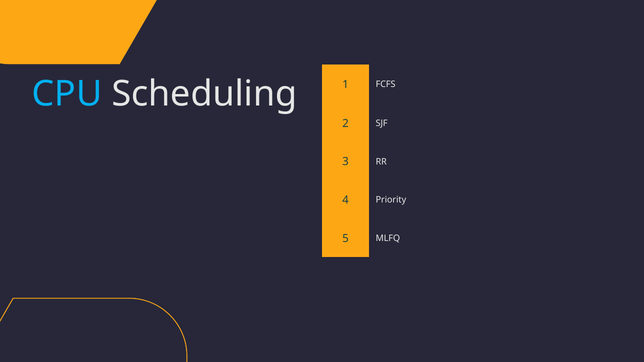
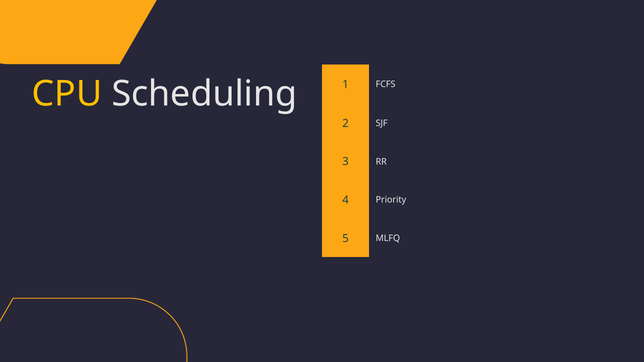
CPU colour: light blue -> yellow (67, 94)
